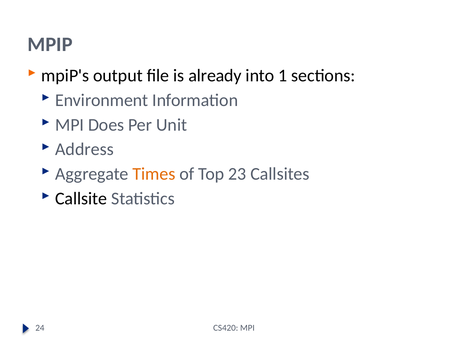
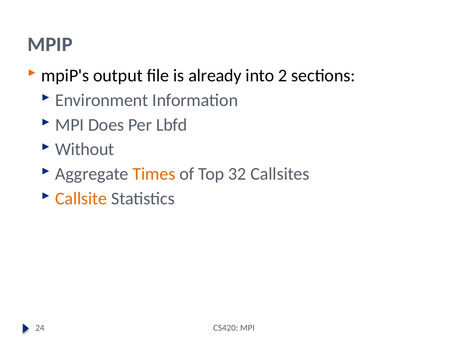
1: 1 -> 2 (283, 76)
Unit: Unit -> Lbfd (172, 125)
Address: Address -> Without (85, 149)
23: 23 -> 32 (237, 174)
Callsite colour: black -> orange (81, 199)
